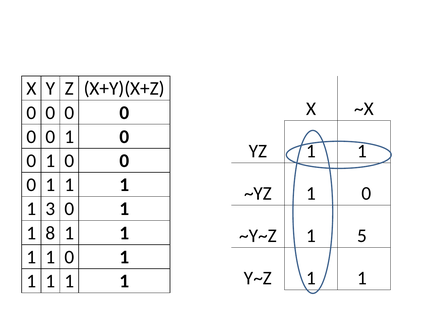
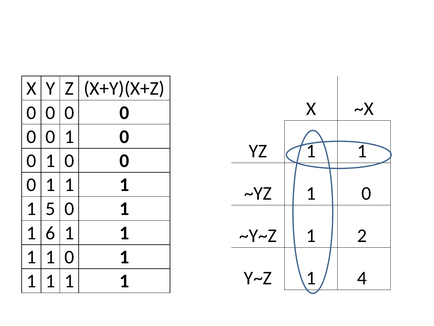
3: 3 -> 5 (50, 209)
8: 8 -> 6 (50, 233)
5: 5 -> 2 (362, 235)
Y~Z 1 1: 1 -> 4 (362, 278)
